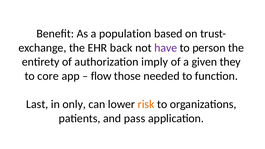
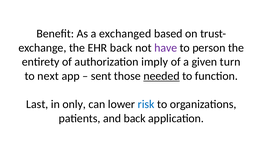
population: population -> exchanged (125, 34)
they: they -> turn (230, 62)
core: core -> next (48, 76)
flow: flow -> sent (101, 76)
needed underline: none -> present (162, 76)
risk colour: orange -> blue (146, 104)
and pass: pass -> back (135, 118)
